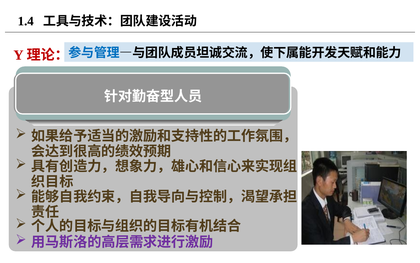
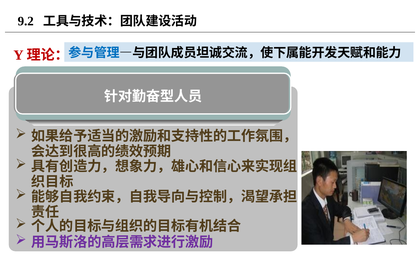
1.4: 1.4 -> 9.2 (26, 21)
